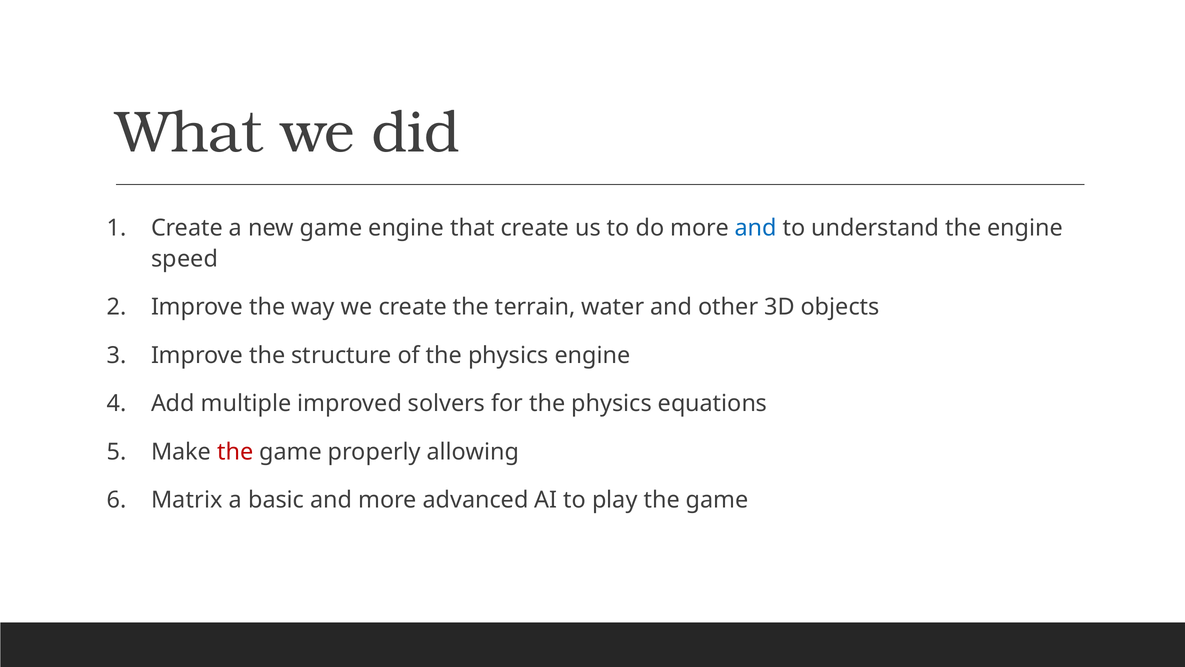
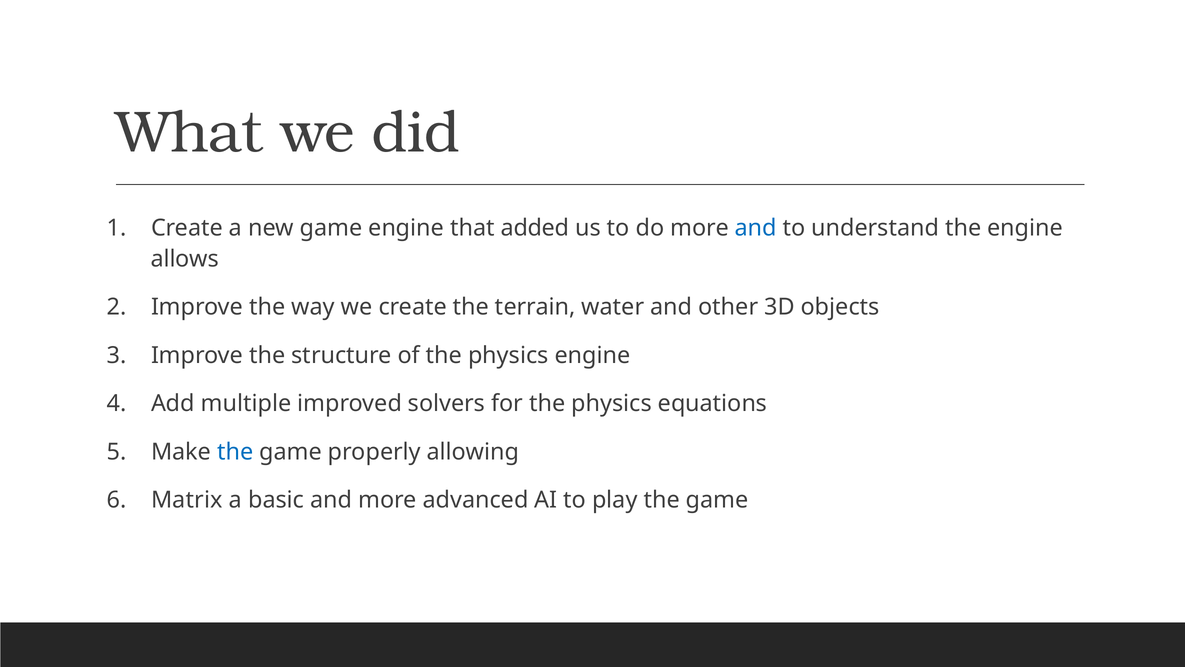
that create: create -> added (535, 228)
speed: speed -> allows (185, 259)
the colour: red -> blue (235, 452)
